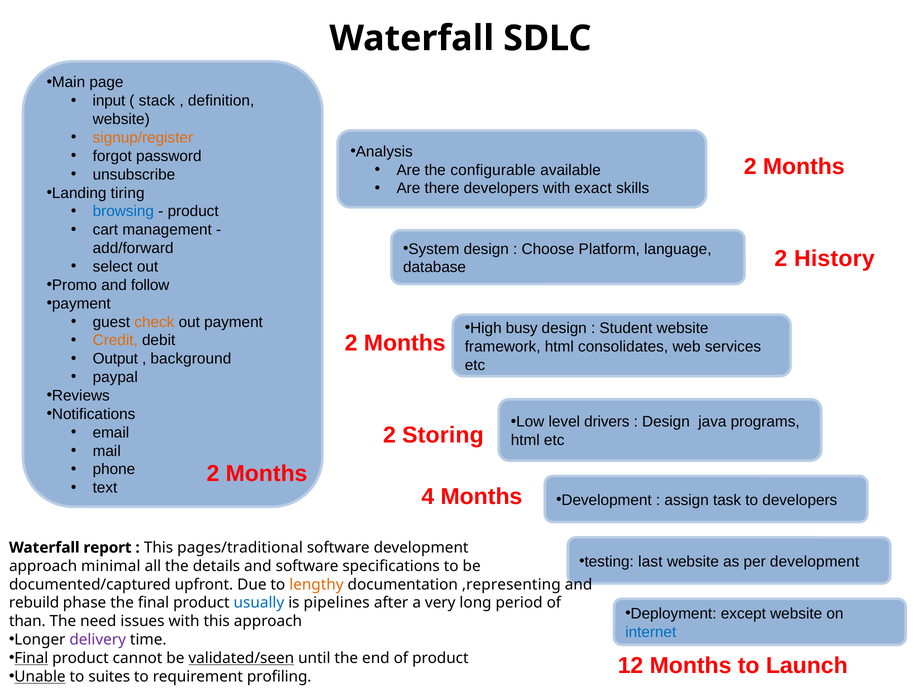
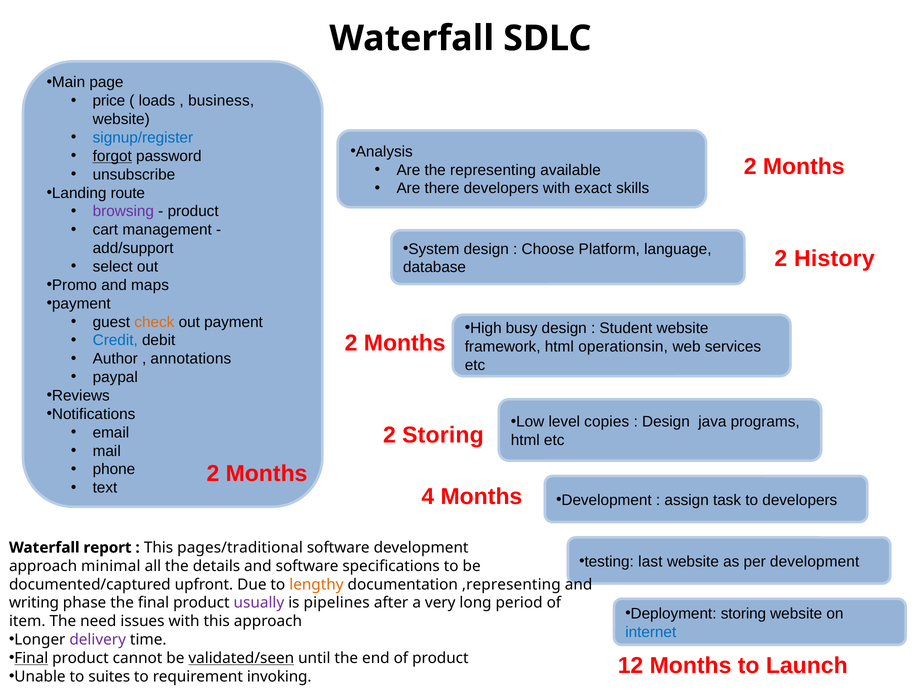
input: input -> price (109, 101)
stack: stack -> loads (157, 101)
definition: definition -> business (221, 101)
signup/register colour: orange -> blue (143, 138)
forgot underline: none -> present (112, 156)
configurable: configurable -> representing (493, 170)
tiring: tiring -> route (128, 193)
browsing colour: blue -> purple (123, 211)
add/forward: add/forward -> add/support (133, 248)
follow: follow -> maps (150, 285)
Credit colour: orange -> blue (115, 340)
consolidates: consolidates -> operationsin (623, 346)
Output: Output -> Author (115, 359)
background: background -> annotations (191, 359)
drivers: drivers -> copies (607, 422)
rebuild: rebuild -> writing (34, 603)
usually colour: blue -> purple (259, 603)
Deployment except: except -> storing (743, 613)
than: than -> item (27, 621)
Unable underline: present -> none (40, 676)
profiling: profiling -> invoking (279, 676)
